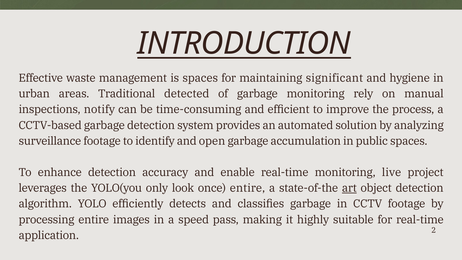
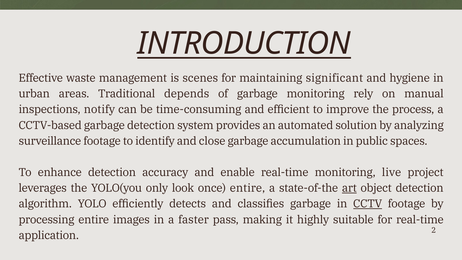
is spaces: spaces -> scenes (200, 78)
detected: detected -> depends (187, 94)
open: open -> close (212, 141)
CCTV underline: none -> present (368, 204)
speed: speed -> faster (193, 220)
